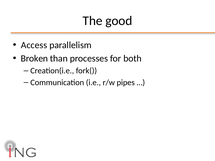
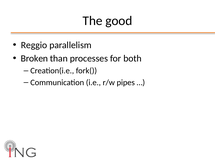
Access: Access -> Reggio (34, 45)
